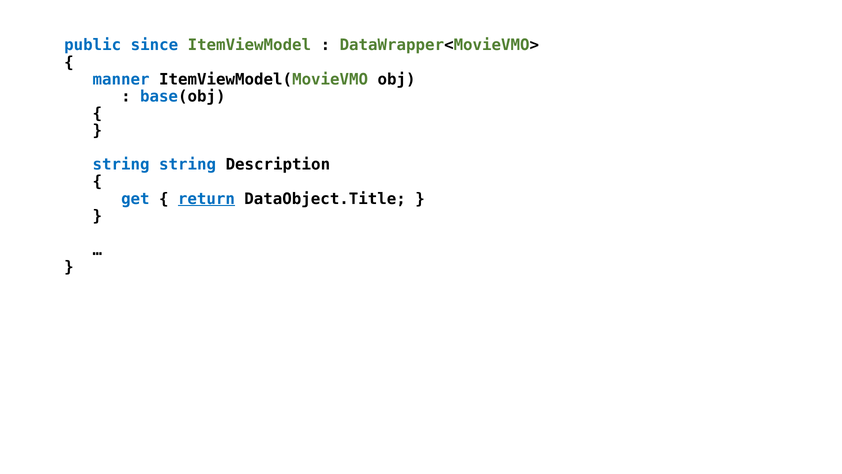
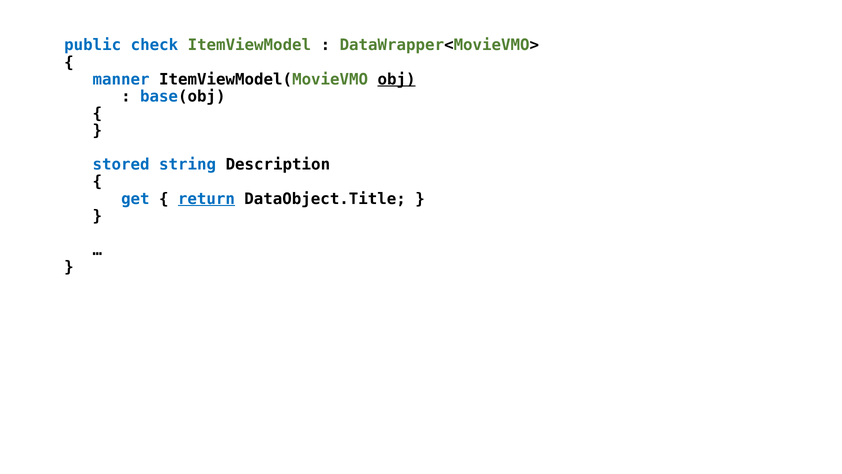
since: since -> check (154, 45)
obj underline: none -> present (397, 79)
string: string -> stored (121, 165)
